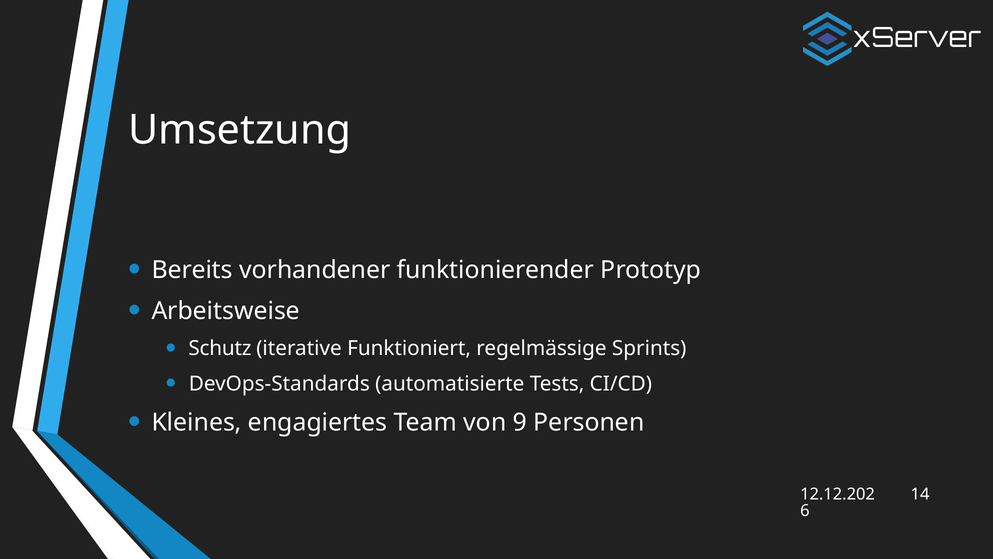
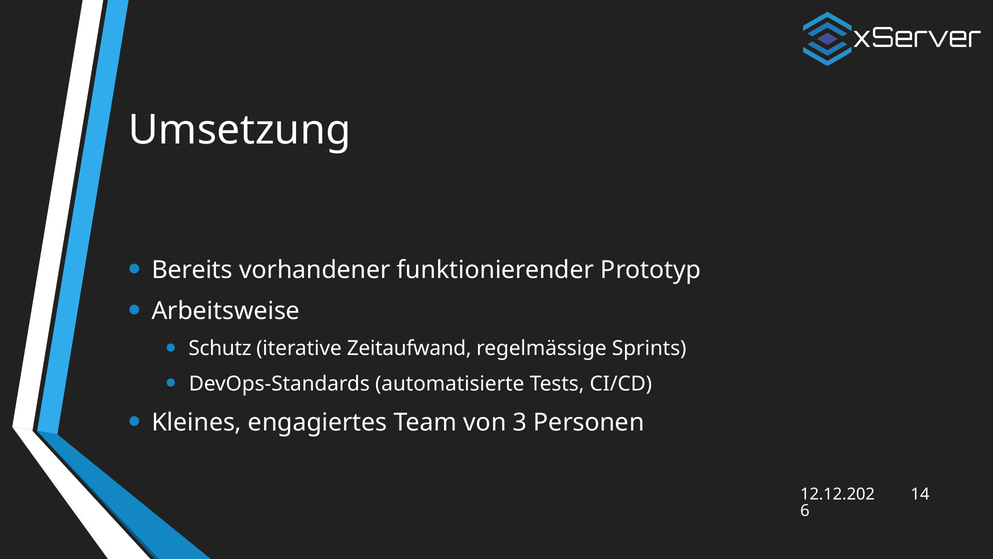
Funktioniert: Funktioniert -> Zeitaufwand (409, 348)
9: 9 -> 3 (520, 422)
